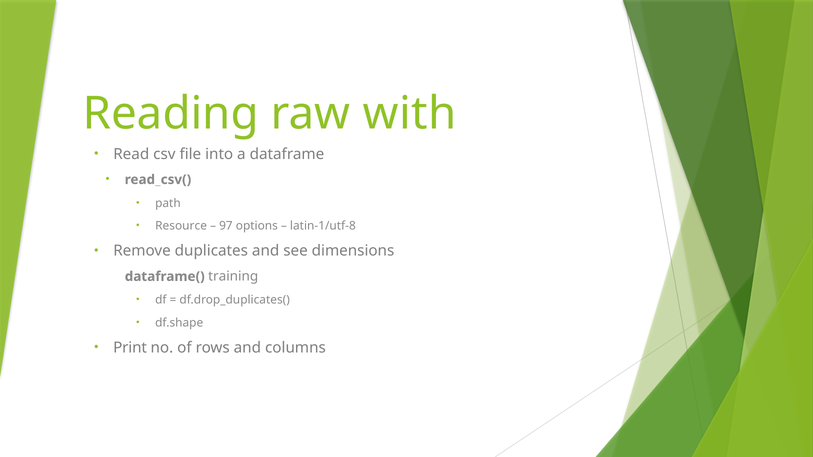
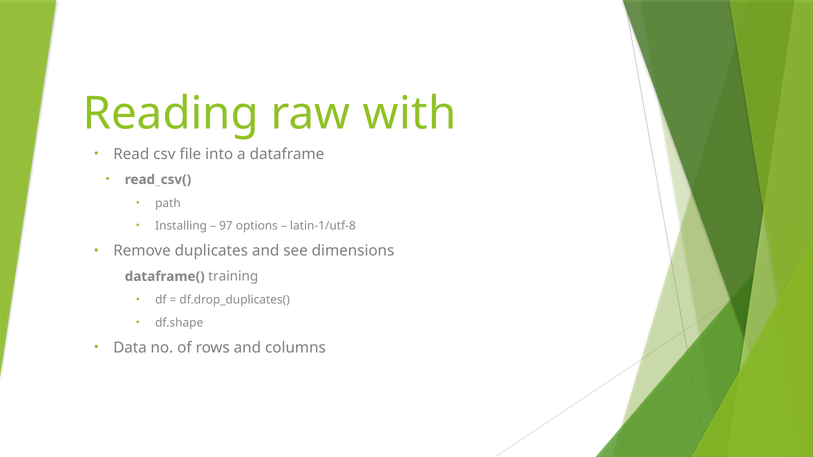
Resource: Resource -> Installing (181, 226)
Print: Print -> Data (130, 348)
